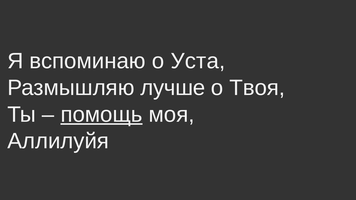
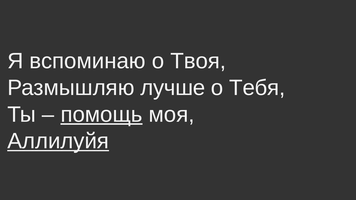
Уста: Уста -> Твоя (198, 61)
Твоя: Твоя -> Тебя (257, 88)
Аллилуйя underline: none -> present (58, 141)
